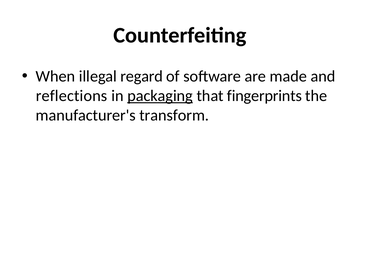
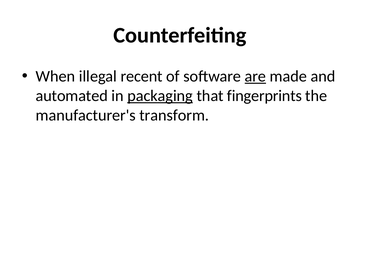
regard: regard -> recent (142, 77)
are underline: none -> present (255, 77)
reflections: reflections -> automated (72, 96)
